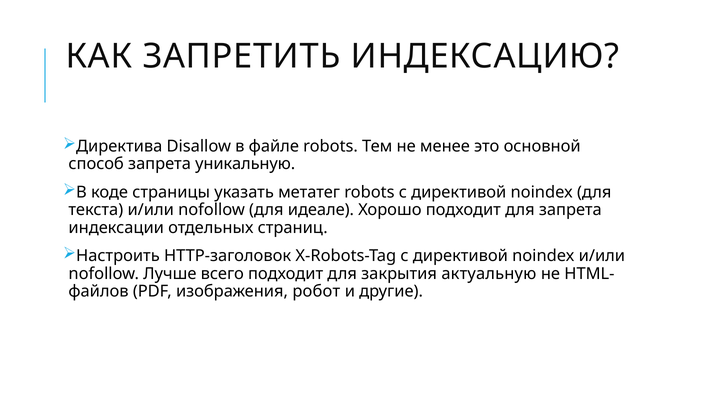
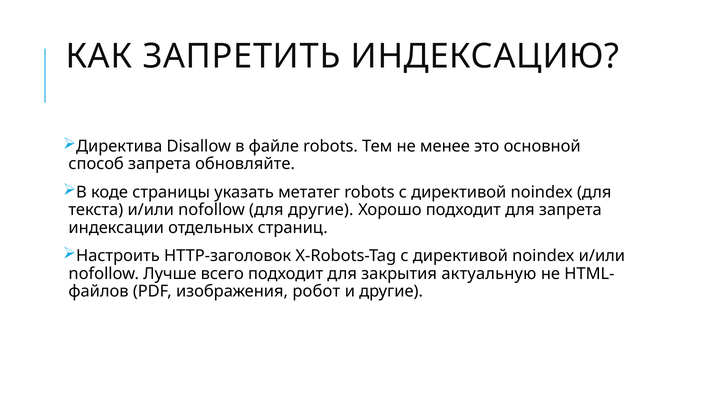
уникальную: уникальную -> обновляйте (245, 164)
для идеале: идеале -> другие (321, 210)
